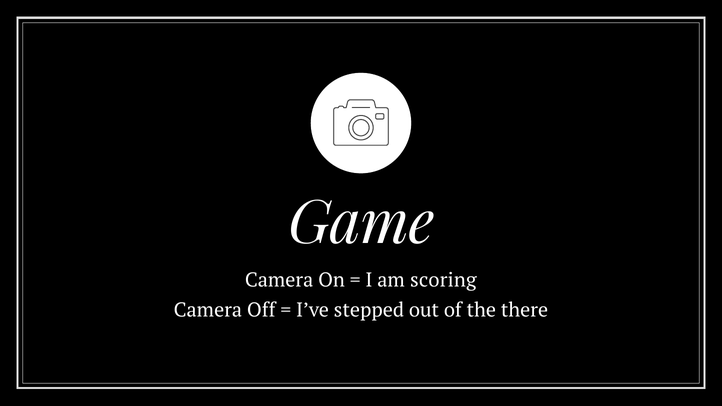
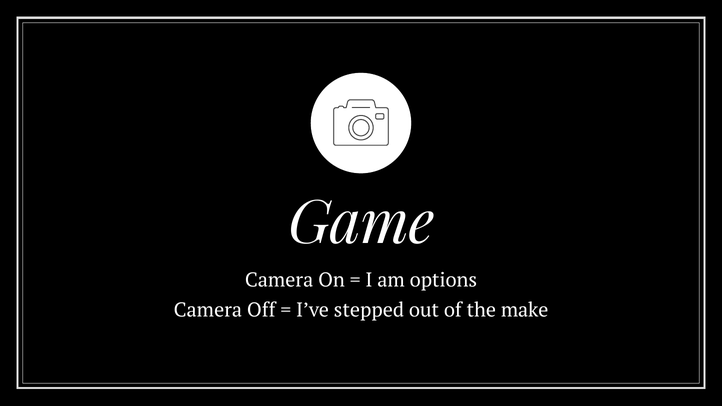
scoring: scoring -> options (443, 280)
there: there -> make (525, 310)
